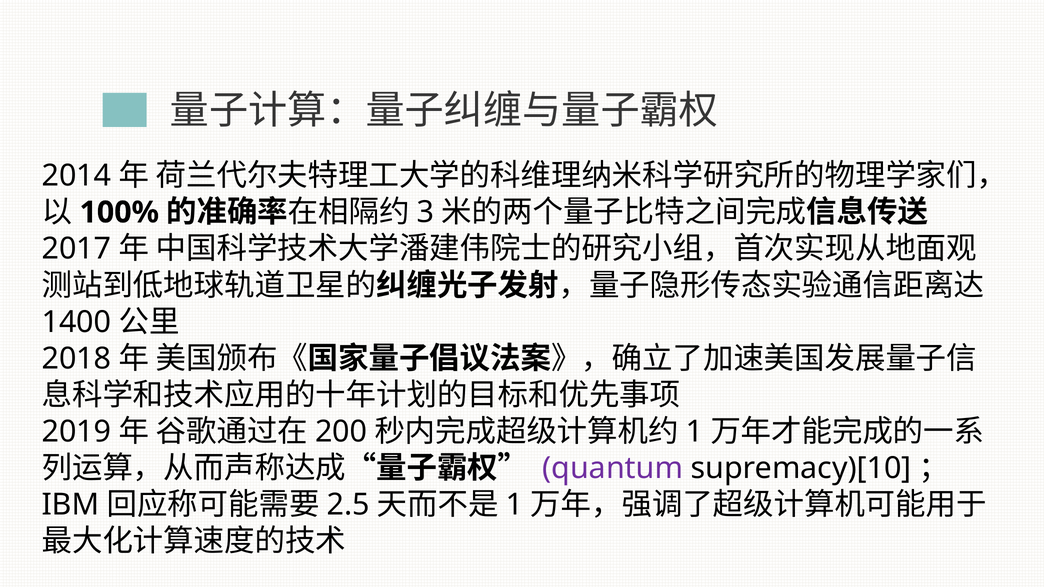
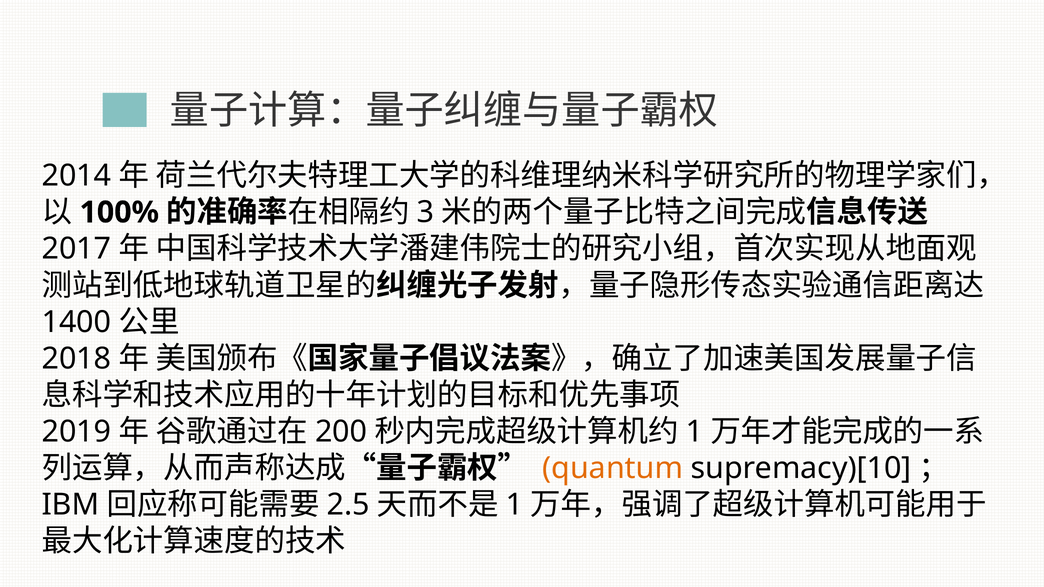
quantum colour: purple -> orange (613, 468)
